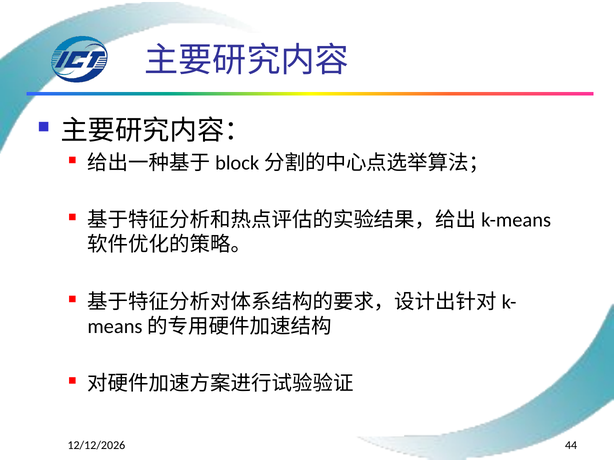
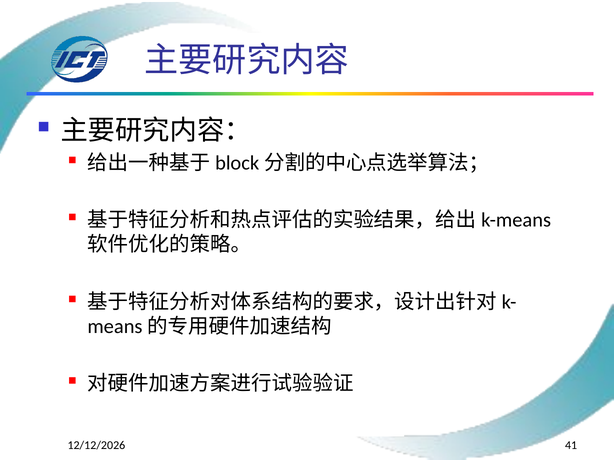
44: 44 -> 41 (571, 446)
